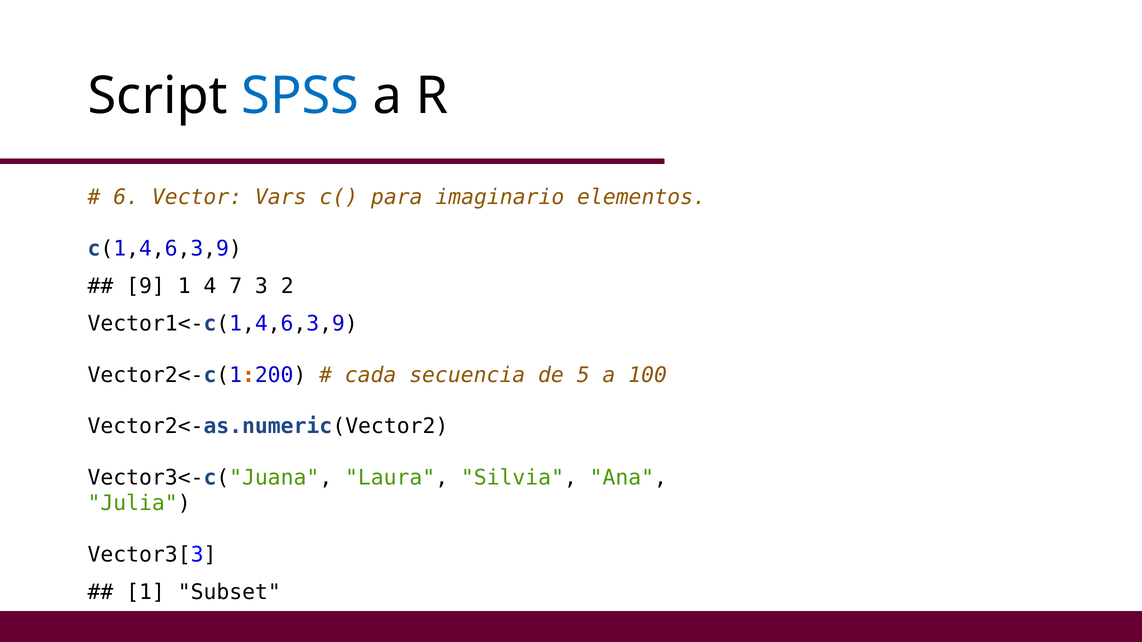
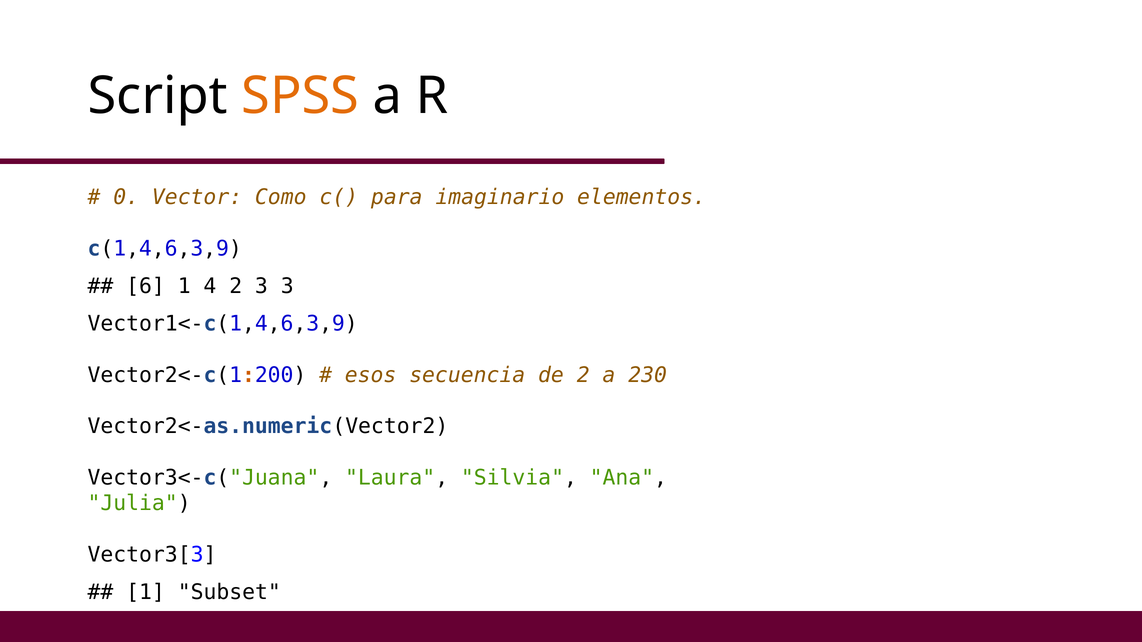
SPSS colour: blue -> orange (300, 96)
6: 6 -> 0 (126, 197)
Vars: Vars -> Como (281, 197)
9: 9 -> 6 (145, 286)
4 7: 7 -> 2 (236, 286)
3 2: 2 -> 3 (287, 286)
cada: cada -> esos (371, 375)
de 5: 5 -> 2 (583, 375)
100: 100 -> 230 (648, 375)
